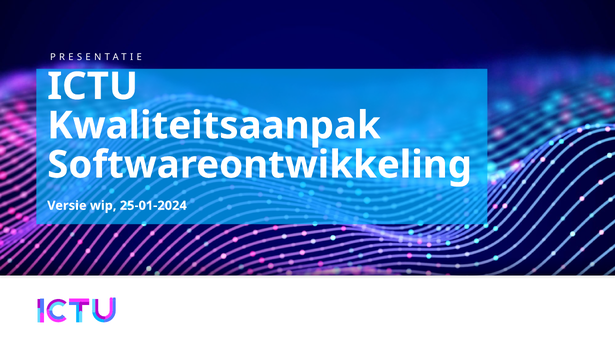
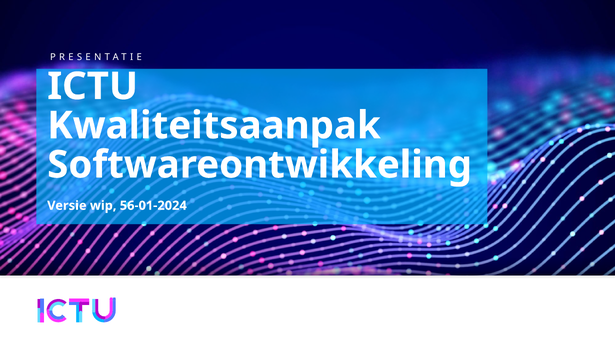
25-01-2024: 25-01-2024 -> 56-01-2024 (153, 206)
